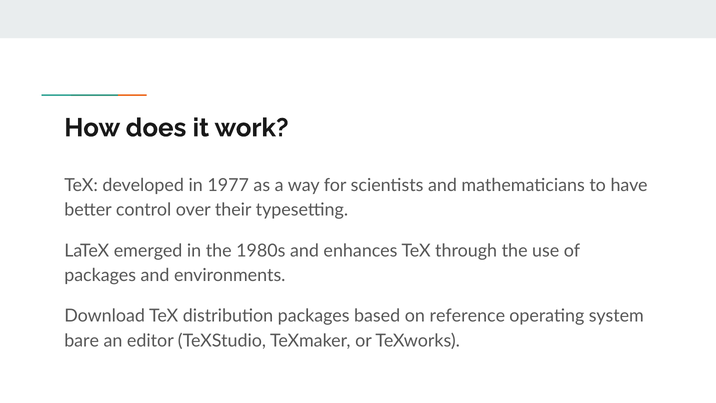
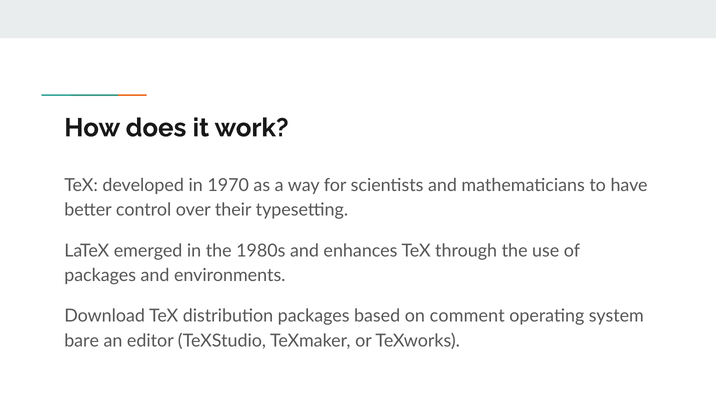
1977: 1977 -> 1970 (228, 185)
reference: reference -> comment (467, 316)
